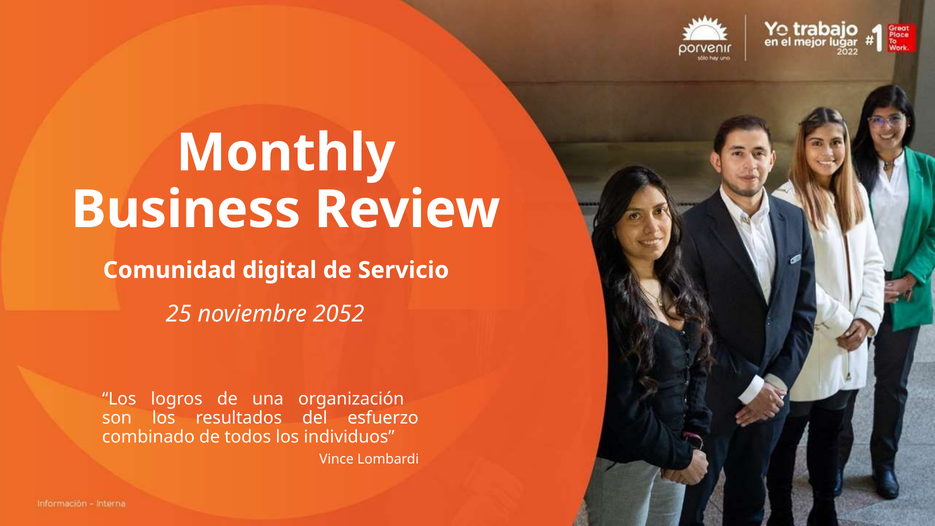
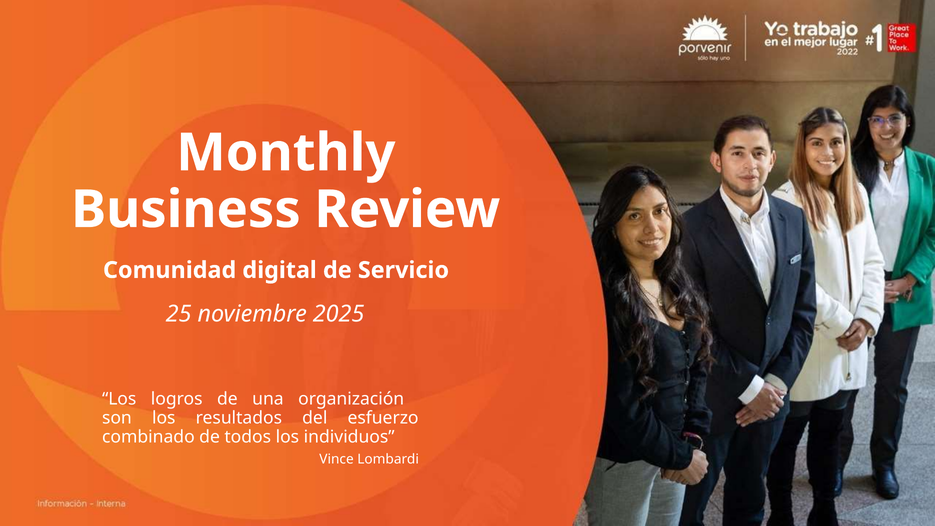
2052: 2052 -> 2025 (339, 314)
